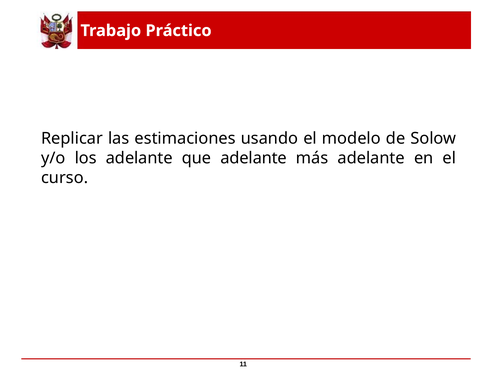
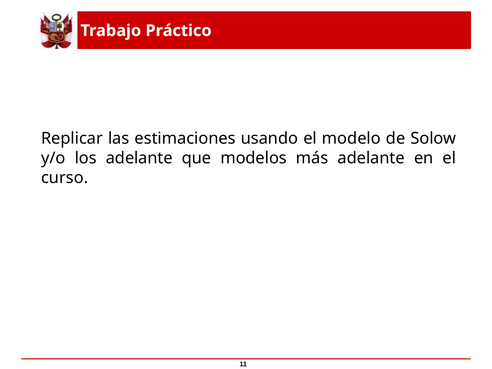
que adelante: adelante -> modelos (254, 158)
